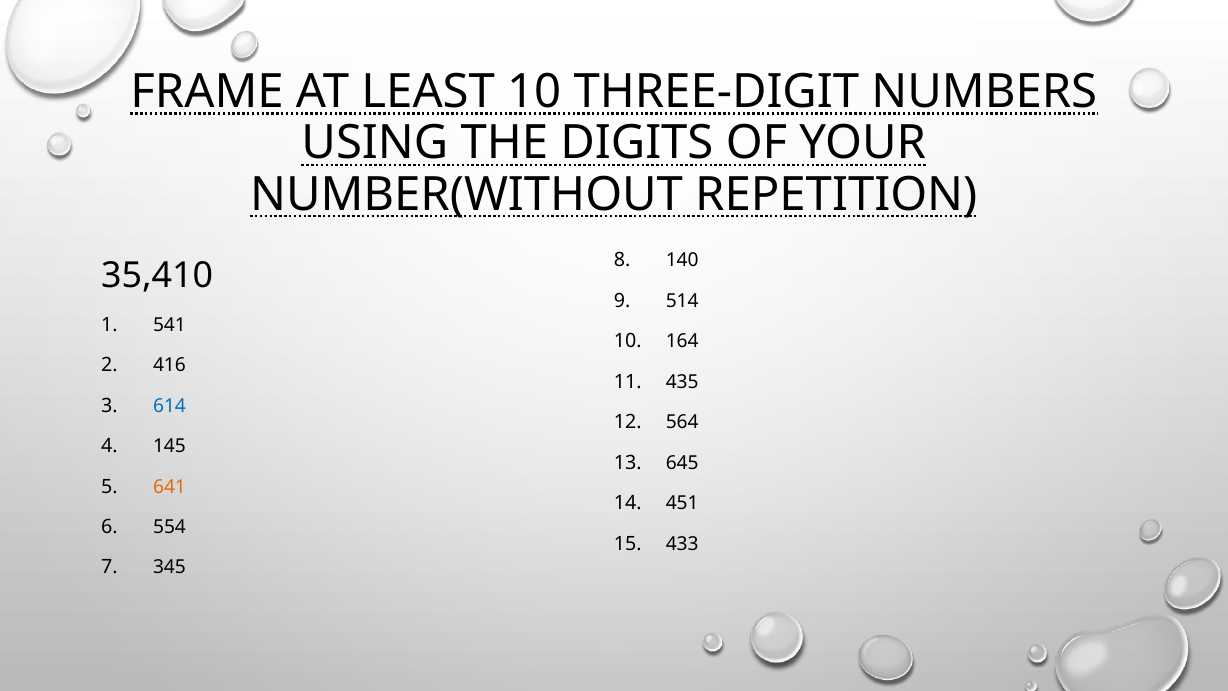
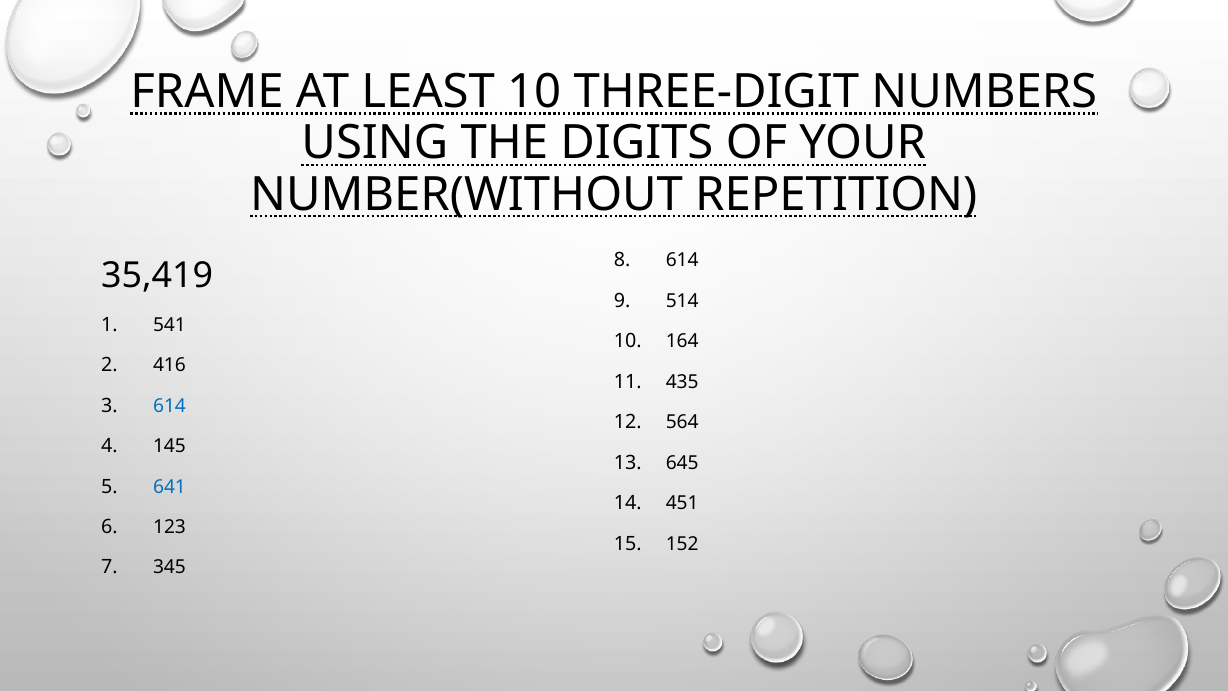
140: 140 -> 614 (682, 260)
35,410: 35,410 -> 35,419 (157, 276)
641 colour: orange -> blue (169, 487)
554: 554 -> 123 (169, 527)
433: 433 -> 152 (682, 543)
